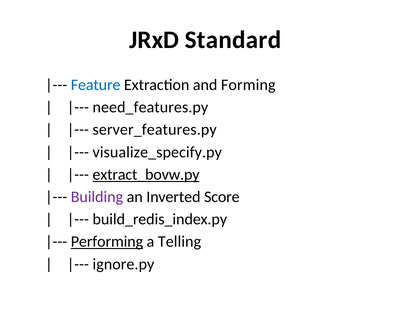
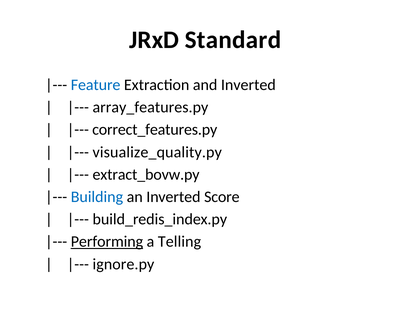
and Forming: Forming -> Inverted (248, 85)
need_features.py: need_features.py -> array_features.py (150, 107)
server_features.py: server_features.py -> correct_features.py (155, 129)
visualize_specify.py: visualize_specify.py -> visualize_quality.py (157, 152)
extract_bovw.py underline: present -> none (146, 174)
Building colour: purple -> blue (97, 196)
